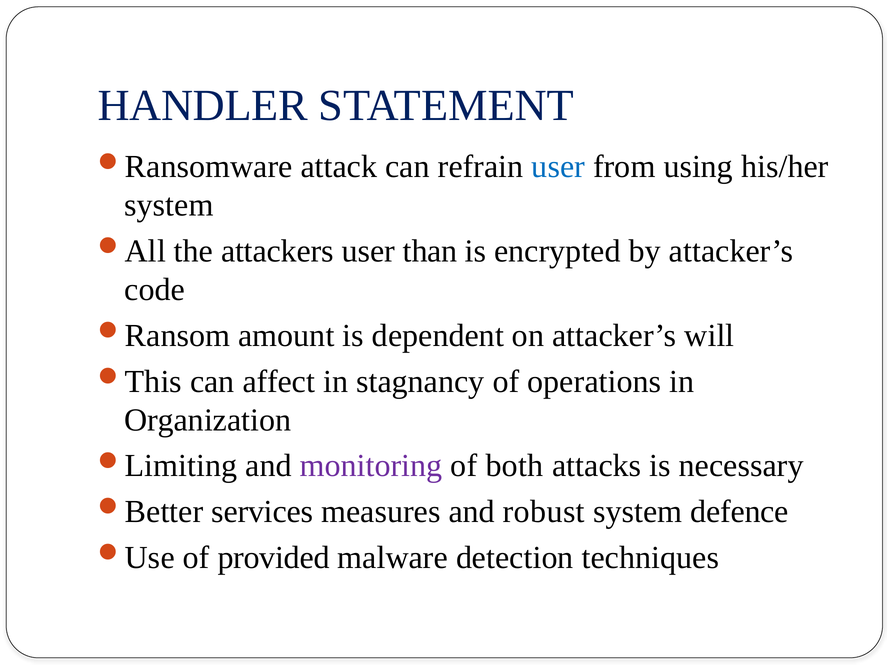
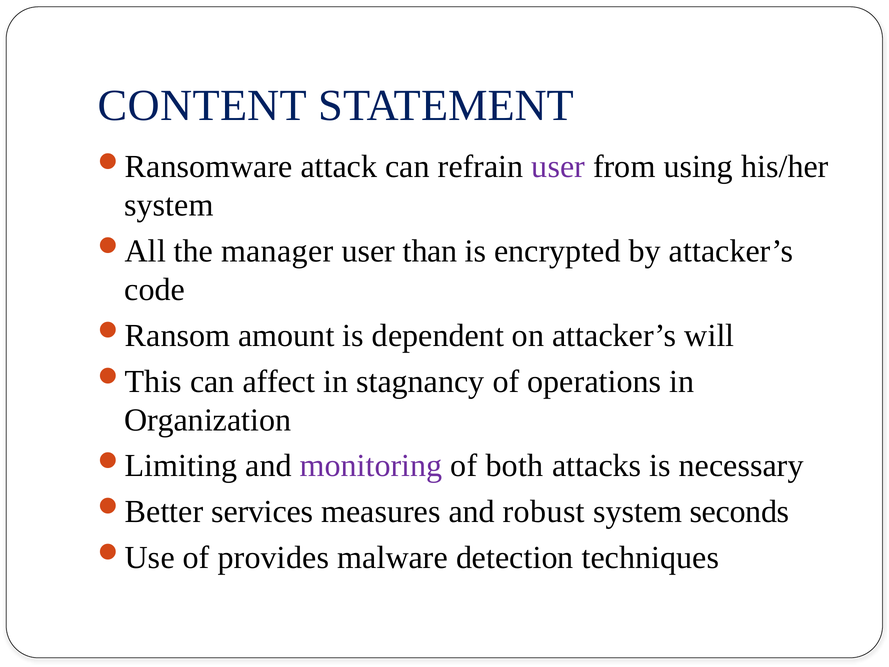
HANDLER: HANDLER -> CONTENT (202, 105)
user colour: blue -> purple (558, 167)
attackers: attackers -> manager (277, 251)
defence: defence -> seconds (740, 511)
provided: provided -> provides (273, 557)
